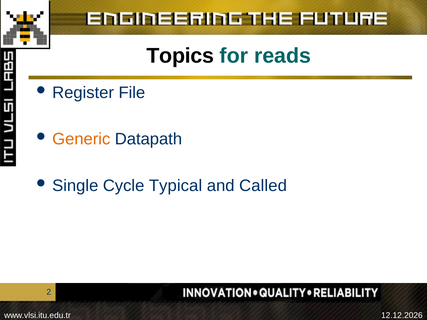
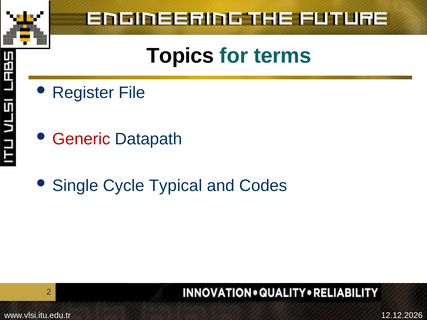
reads: reads -> terms (283, 56)
Generic colour: orange -> red (81, 139)
Called: Called -> Codes (263, 186)
